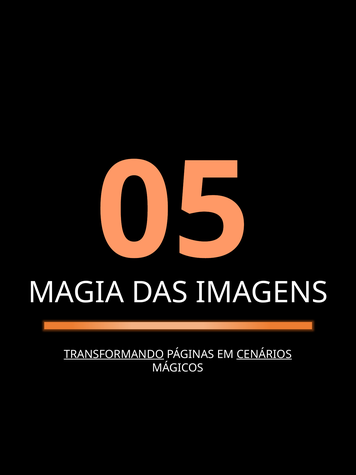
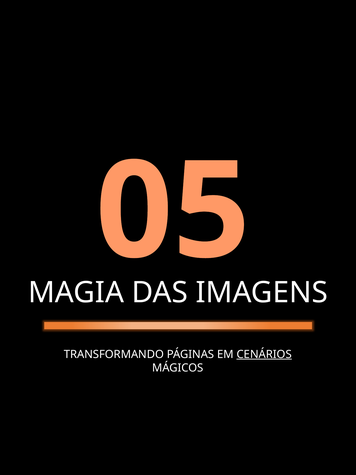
TRANSFORMANDO underline: present -> none (114, 354)
